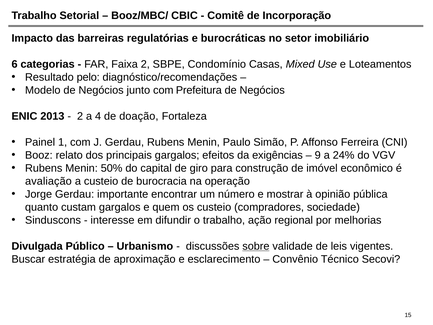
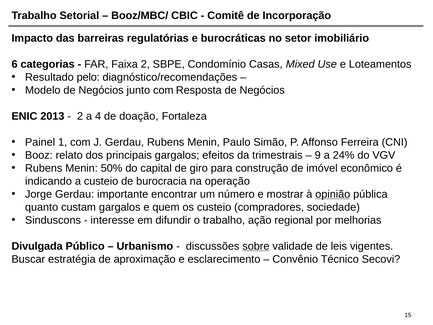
Prefeitura: Prefeitura -> Resposta (199, 90)
exigências: exigências -> trimestrais (277, 155)
avaliação: avaliação -> indicando (48, 181)
opinião underline: none -> present (333, 194)
